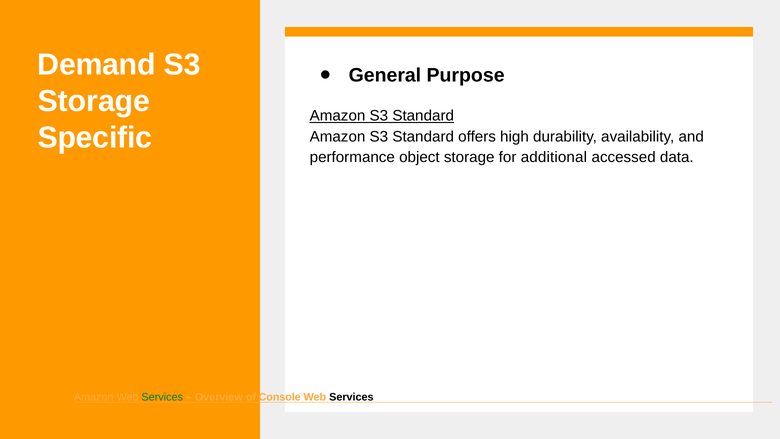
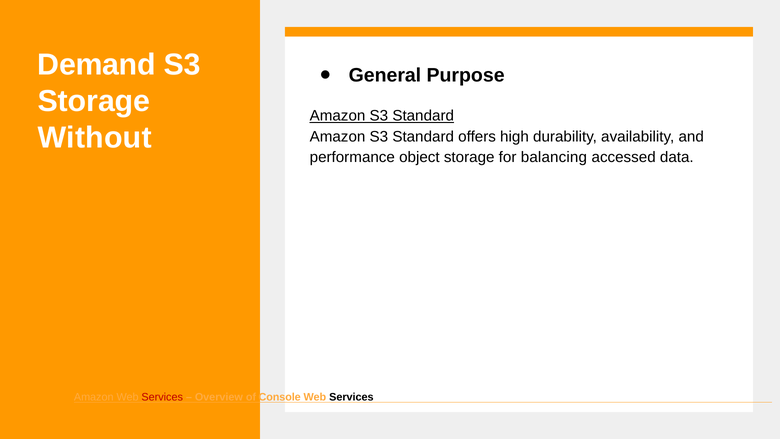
Specific: Specific -> Without (95, 137)
additional: additional -> balancing (554, 157)
Services colour: green -> red (162, 397)
